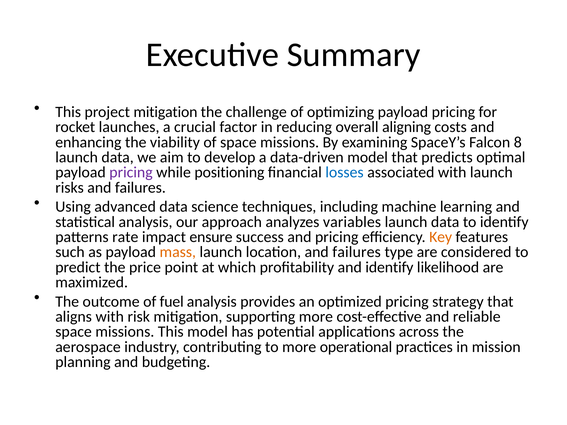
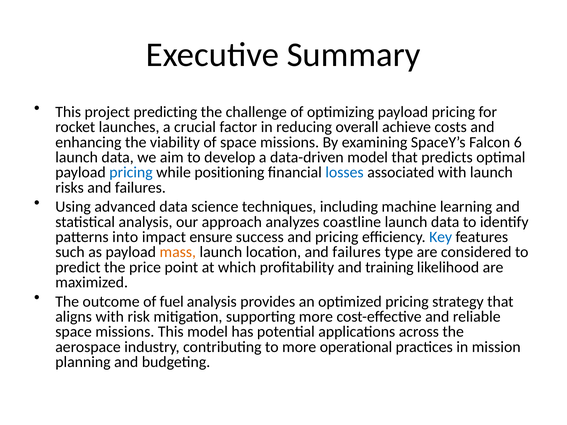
project mitigation: mitigation -> predicting (165, 112)
aligning: aligning -> achieve (407, 127)
8: 8 -> 6 (518, 142)
pricing colour: purple -> blue (131, 173)
variables: variables -> coastline (352, 222)
rate: rate -> into (125, 237)
Key colour: orange -> blue (441, 237)
and identify: identify -> training (389, 267)
